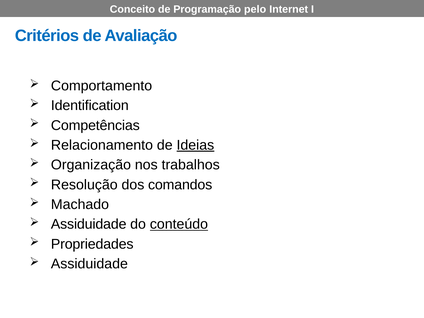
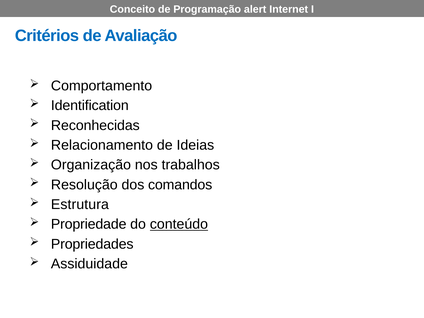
pelo: pelo -> alert (255, 9)
Competências: Competências -> Reconhecidas (95, 125)
Ideias underline: present -> none (195, 145)
Machado: Machado -> Estrutura (80, 204)
Assiduidade: Assiduidade -> Propriedade (89, 224)
